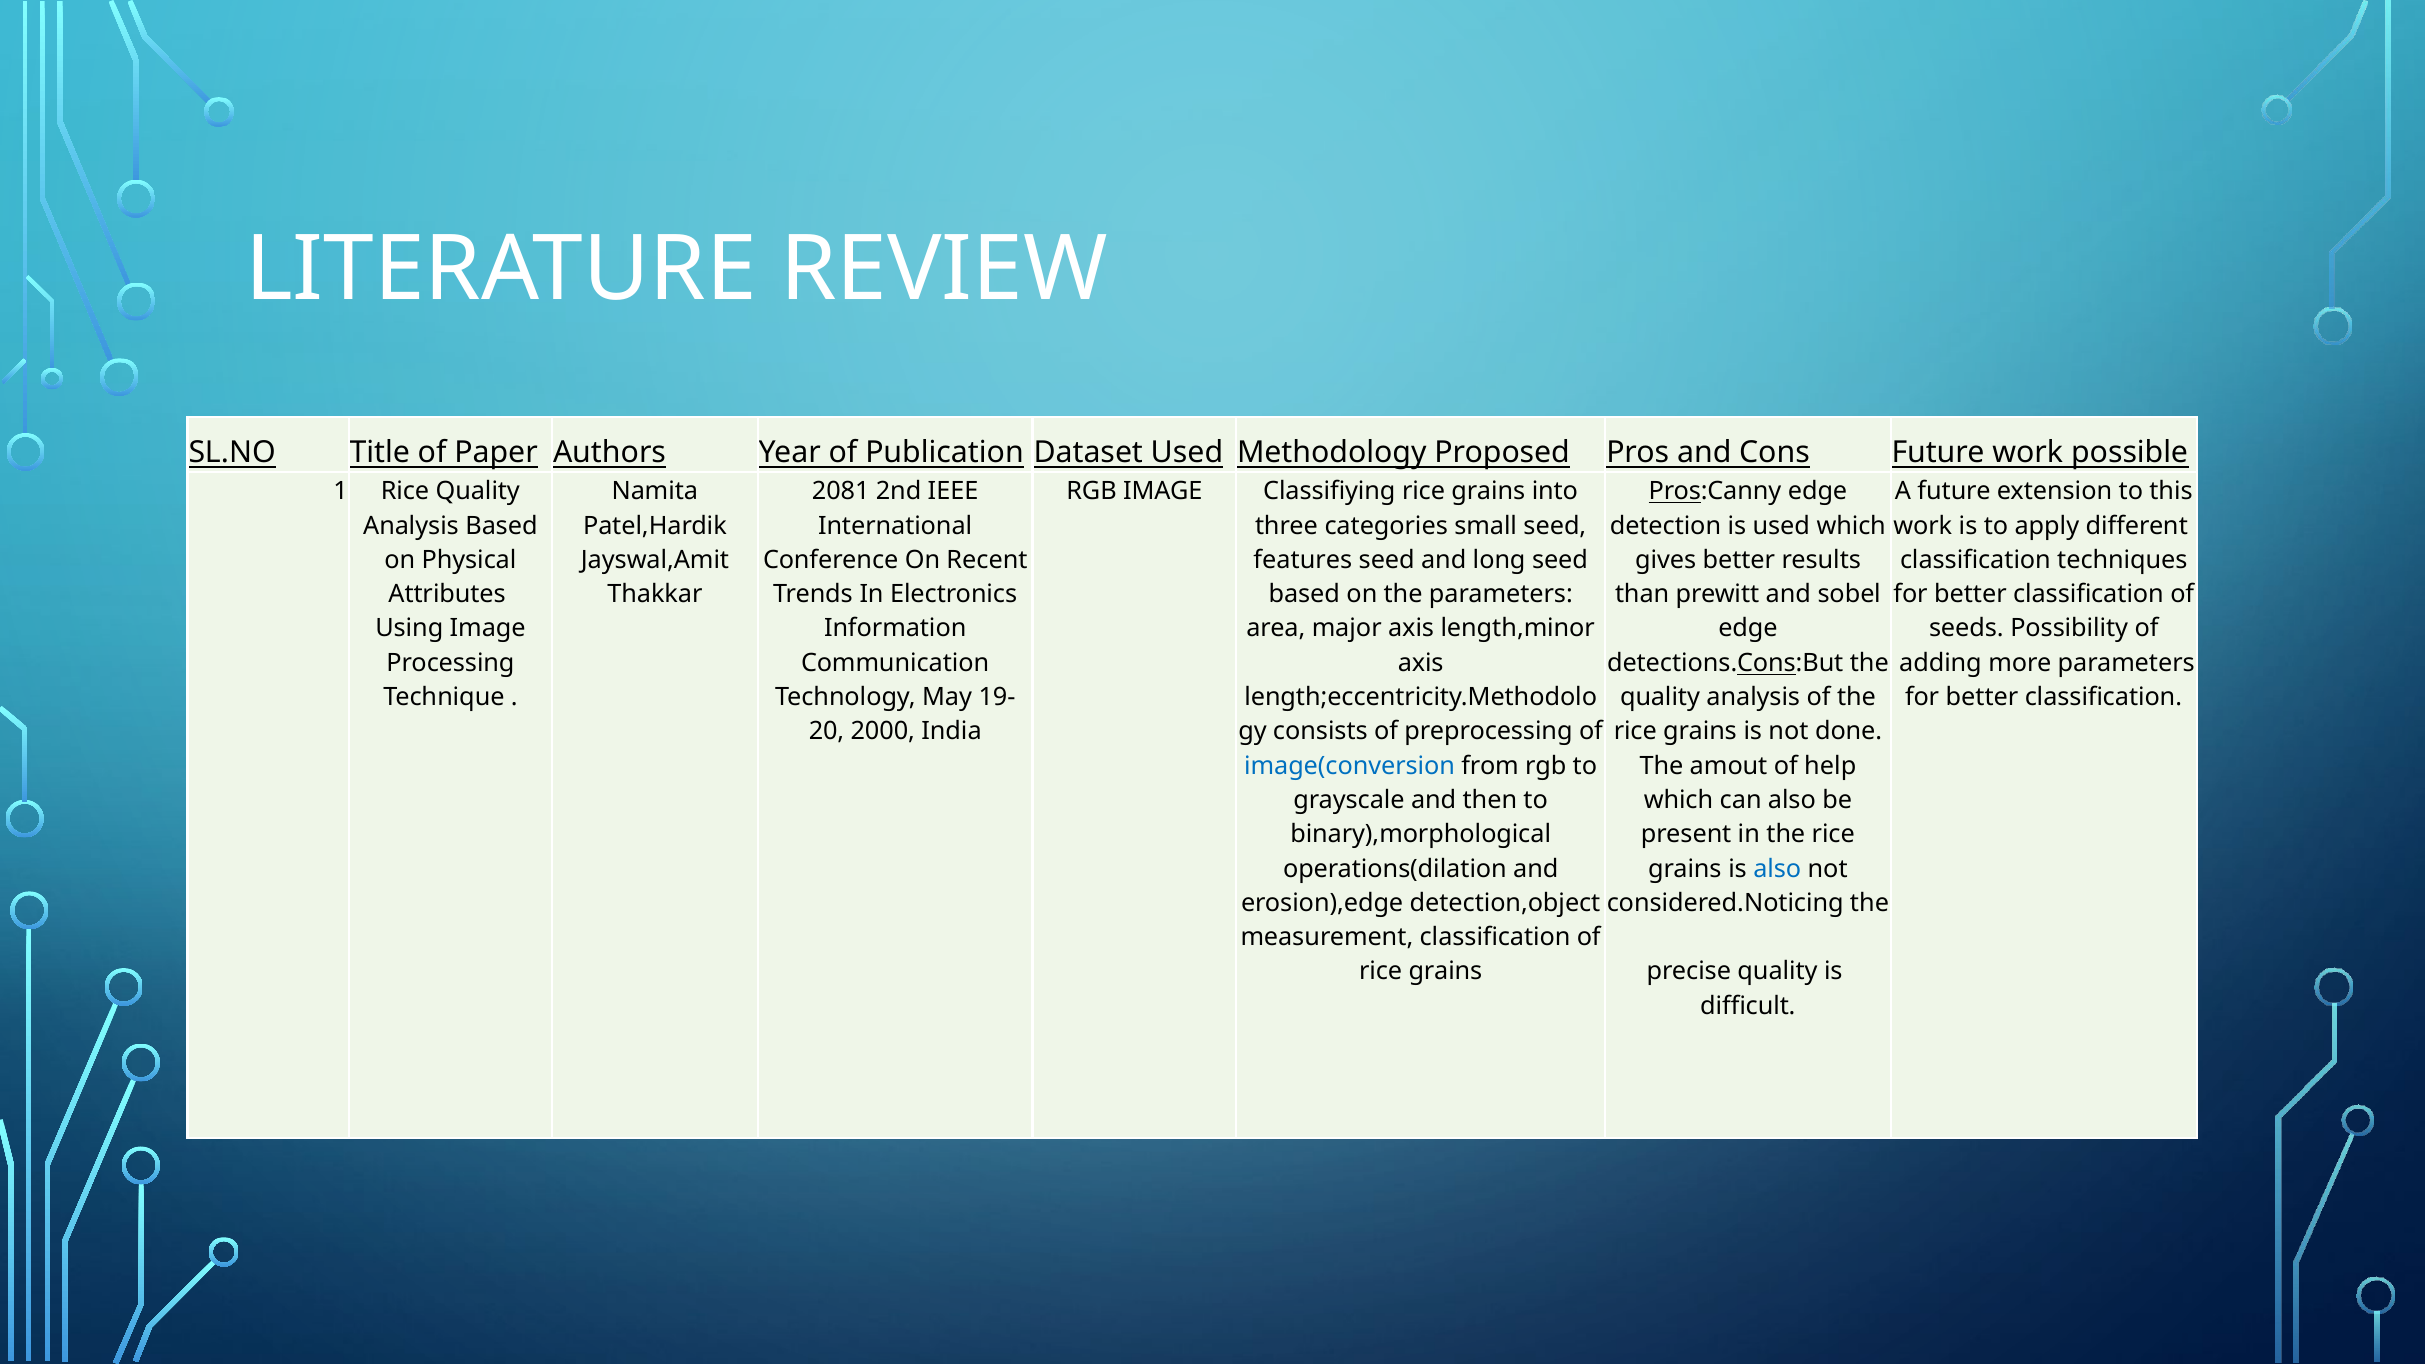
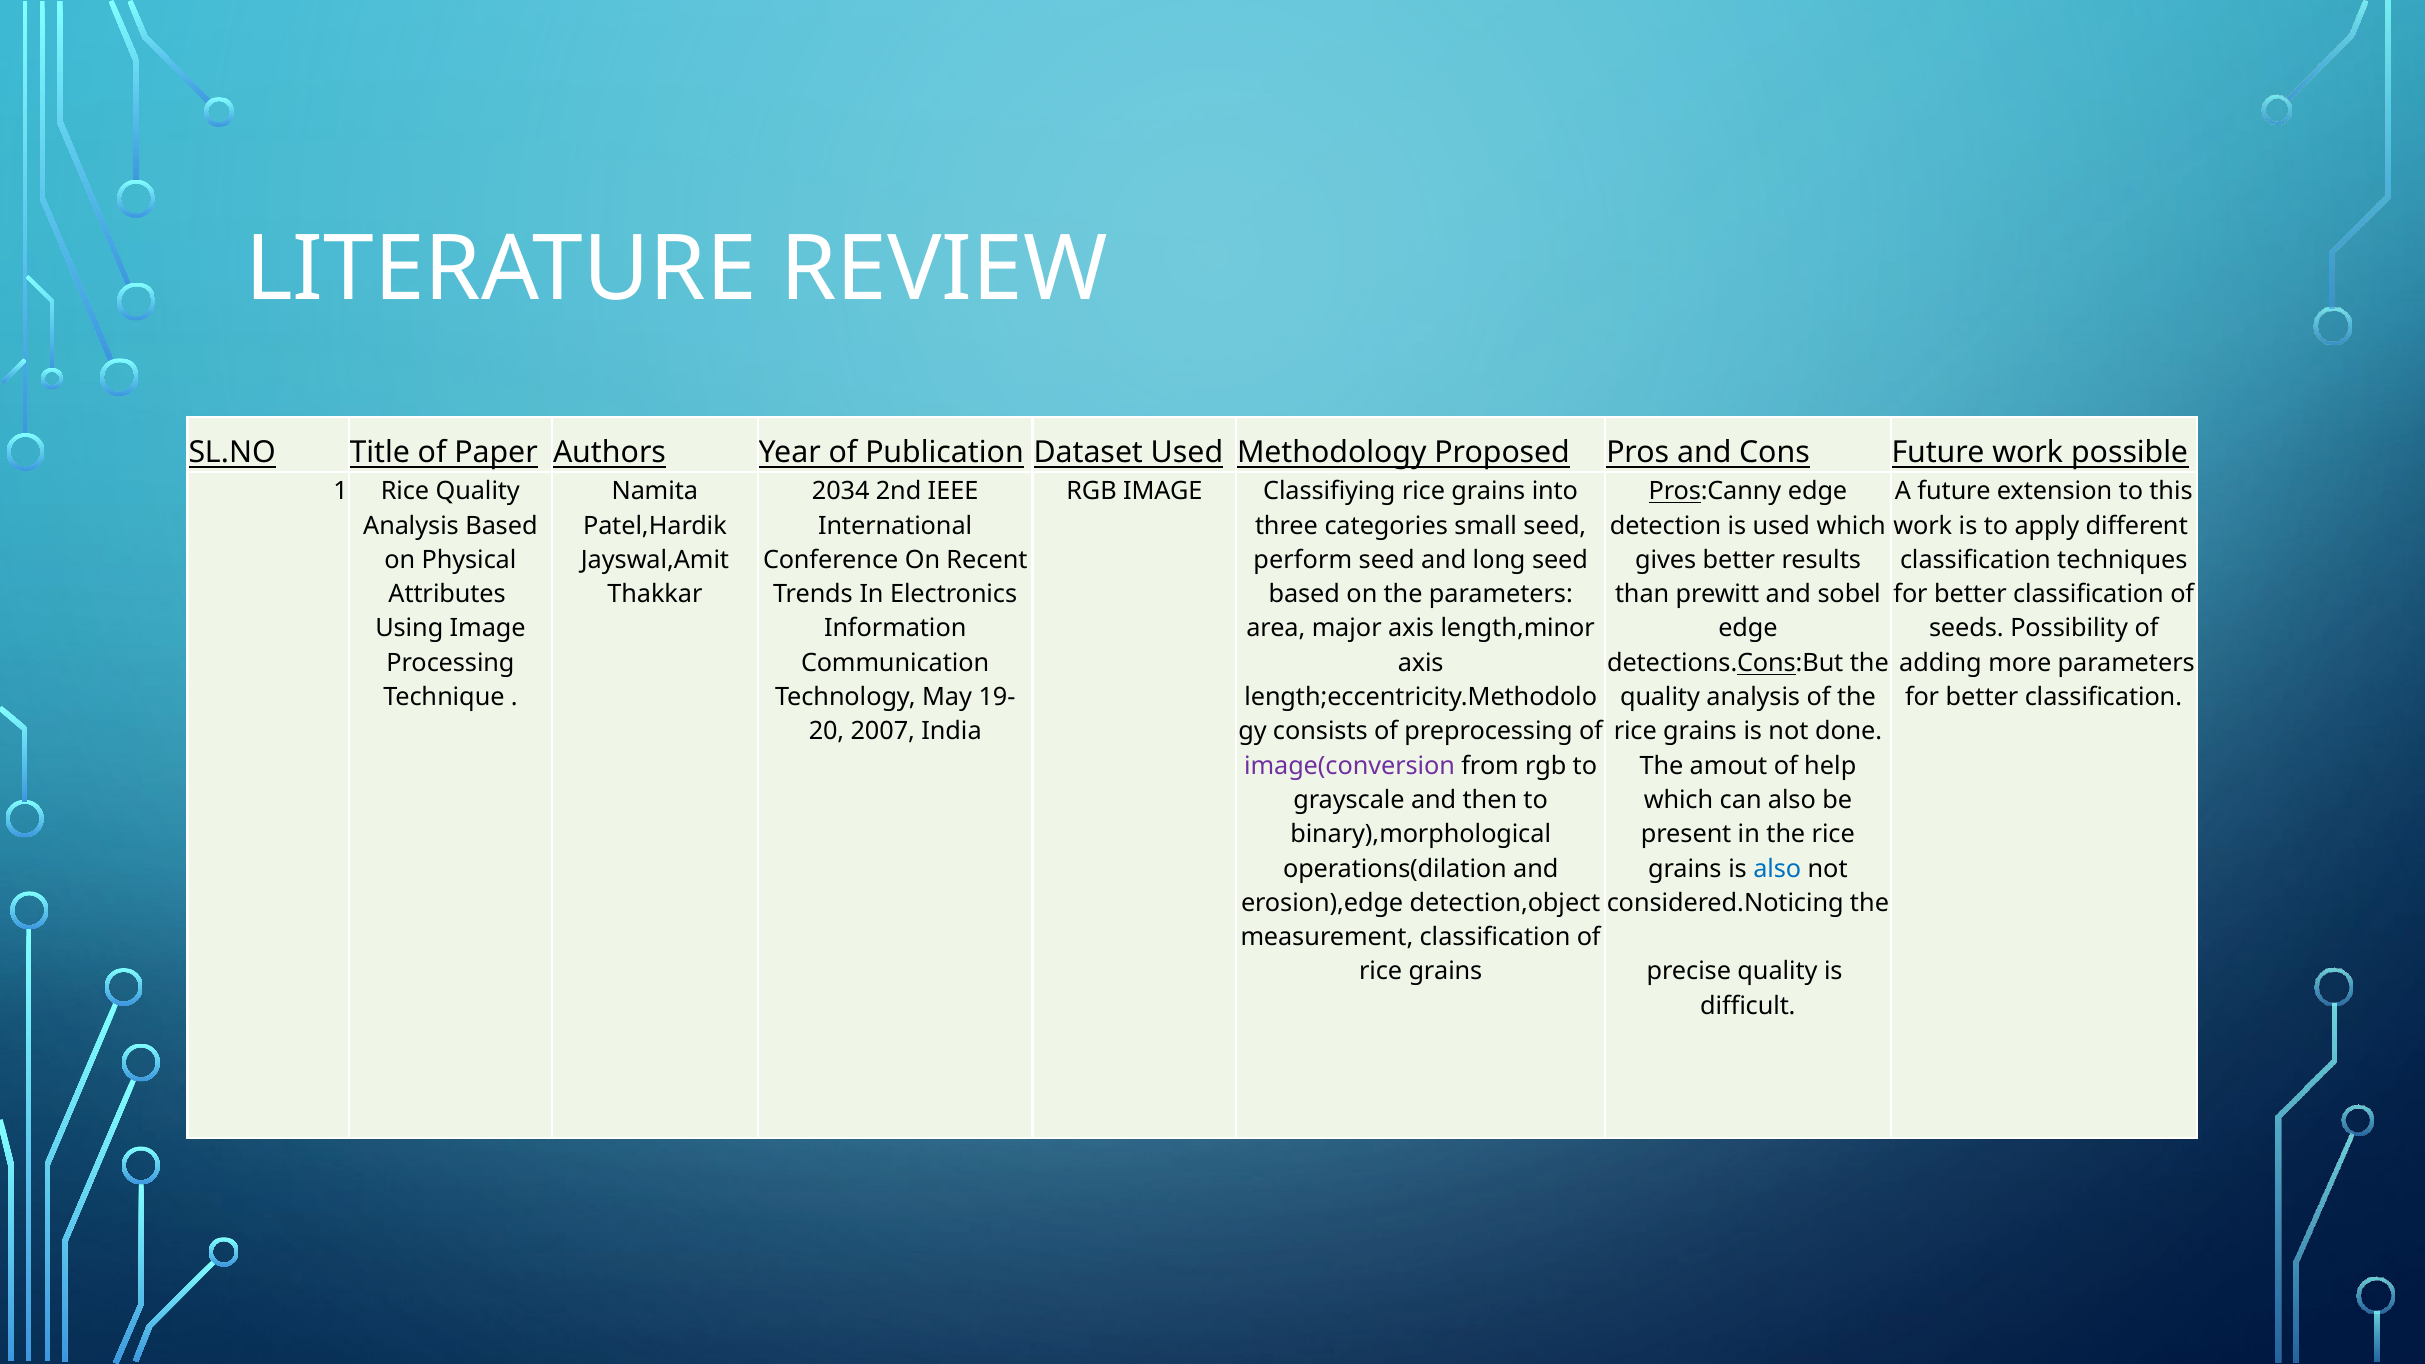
2081: 2081 -> 2034 (841, 491)
features: features -> perform (1303, 560)
2000: 2000 -> 2007 (883, 732)
image(conversion colour: blue -> purple (1350, 766)
